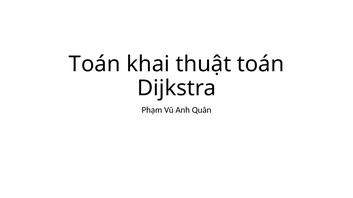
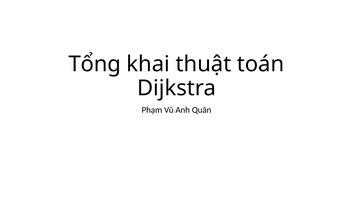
Toán: Toán -> Tổng (95, 64)
